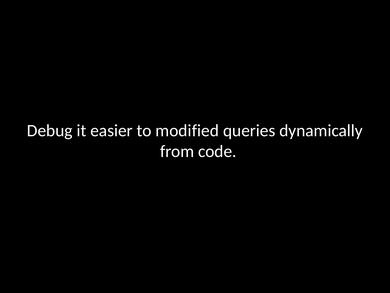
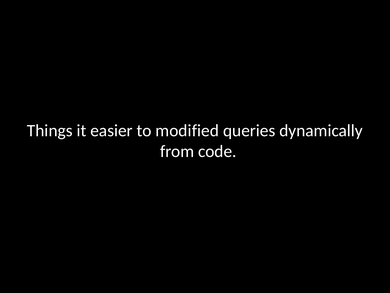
Debug: Debug -> Things (50, 130)
